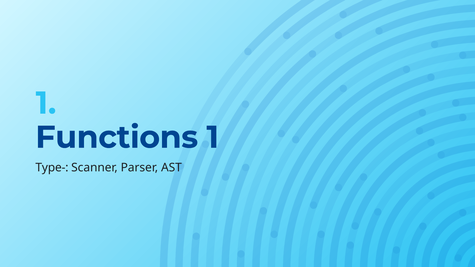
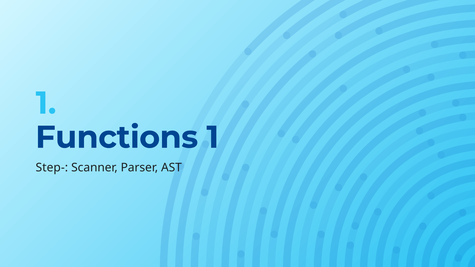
Type-: Type- -> Step- (52, 168)
